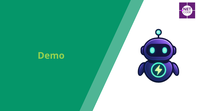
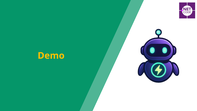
Demo colour: light green -> yellow (51, 56)
